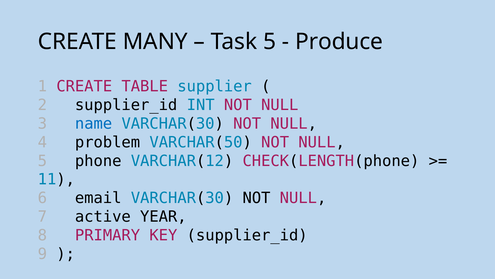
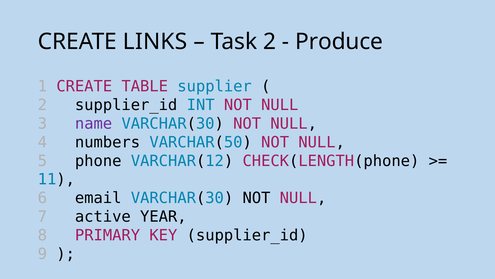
MANY: MANY -> LINKS (155, 42)
Task 5: 5 -> 2 (270, 42)
name colour: blue -> purple (94, 123)
problem: problem -> numbers (108, 142)
